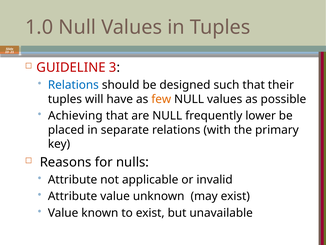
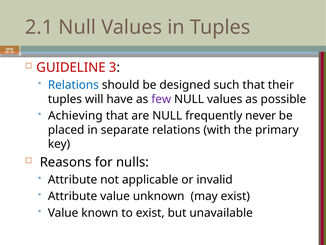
1.0: 1.0 -> 2.1 (39, 27)
few colour: orange -> purple (161, 99)
lower: lower -> never (261, 116)
